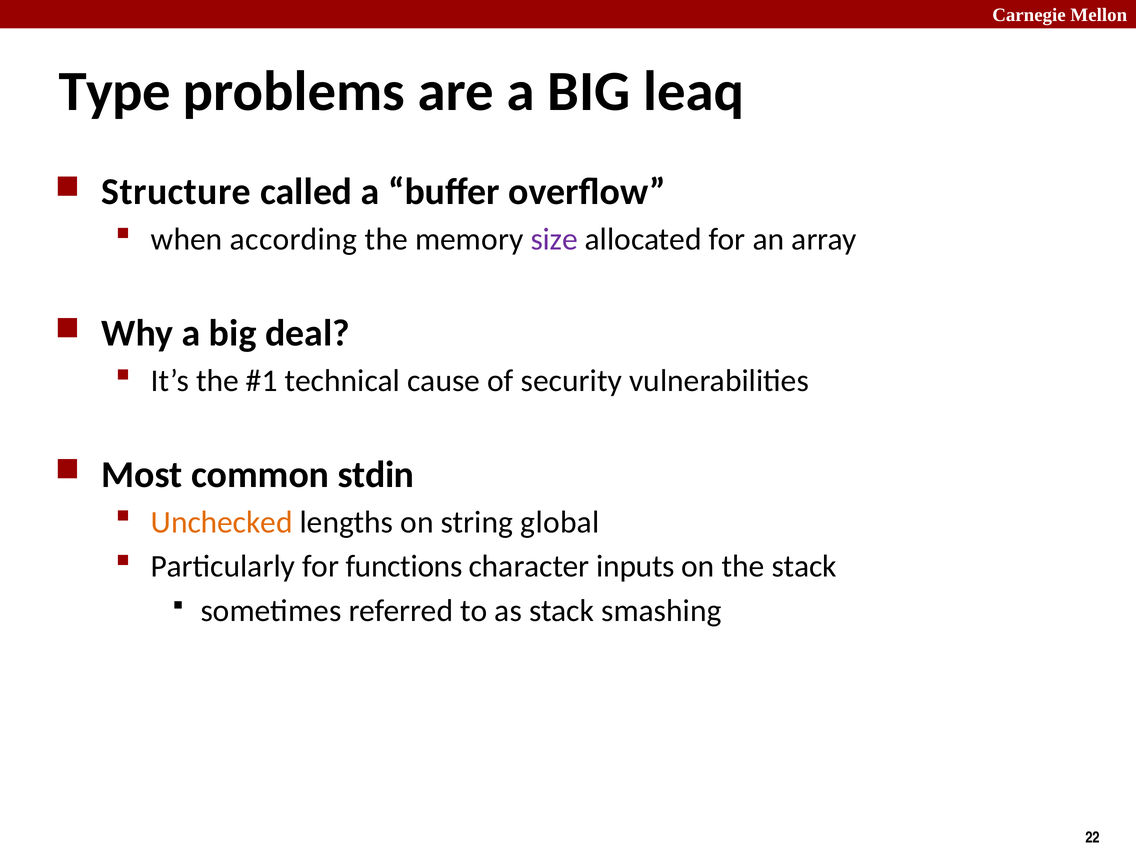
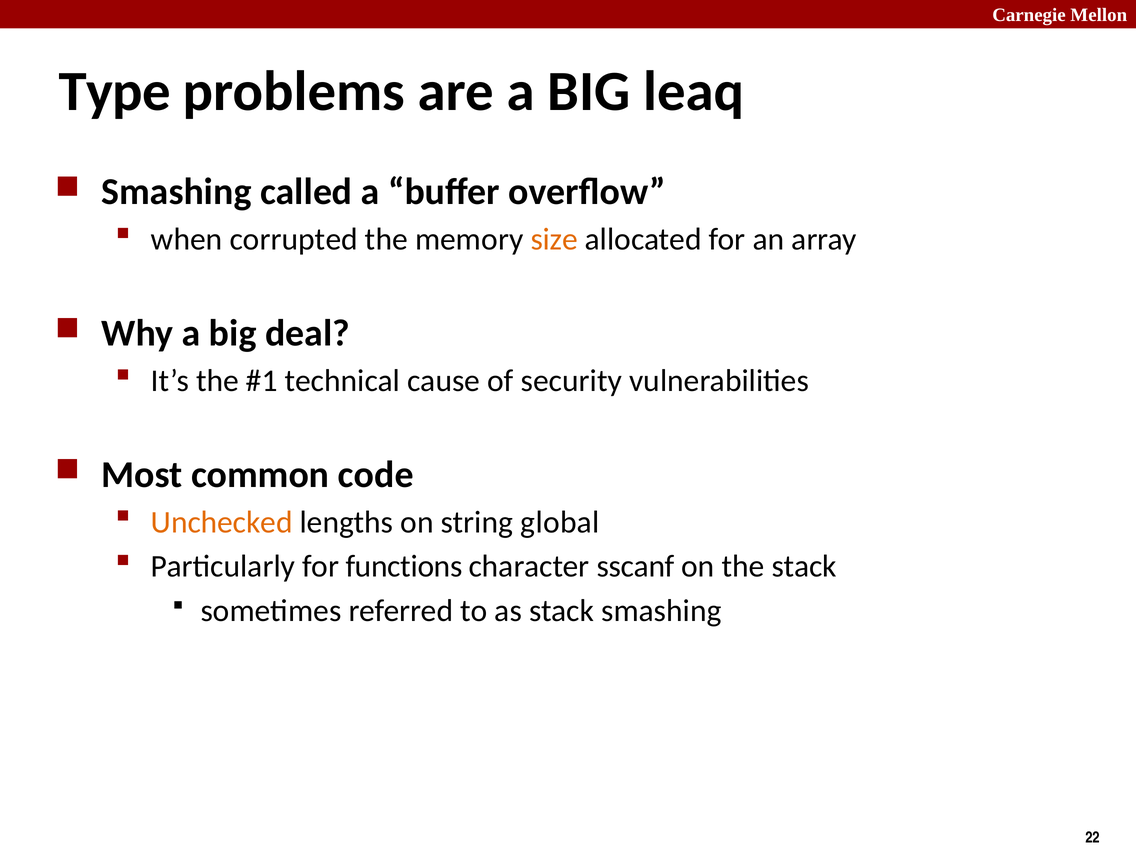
Structure: Structure -> Smashing (176, 192)
according: according -> corrupted (294, 239)
size colour: purple -> orange (554, 239)
stdin: stdin -> code (376, 475)
inputs: inputs -> sscanf (636, 566)
